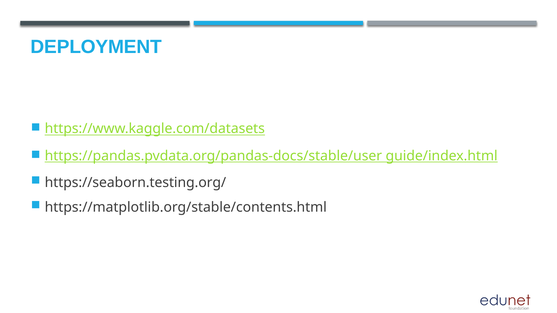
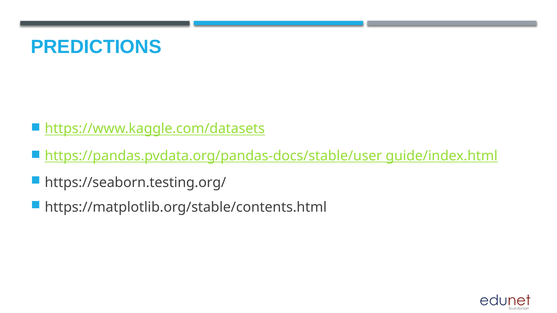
DEPLOYMENT: DEPLOYMENT -> PREDICTIONS (96, 47)
